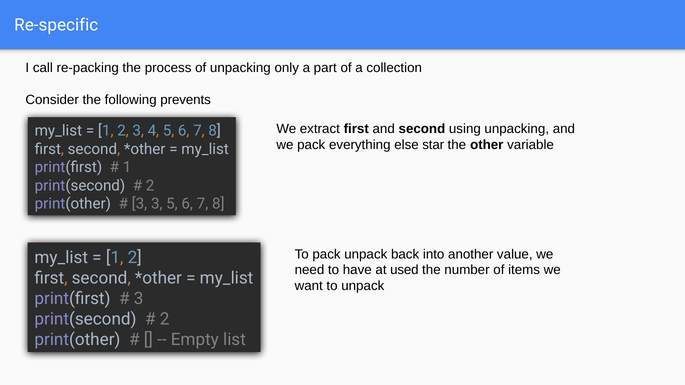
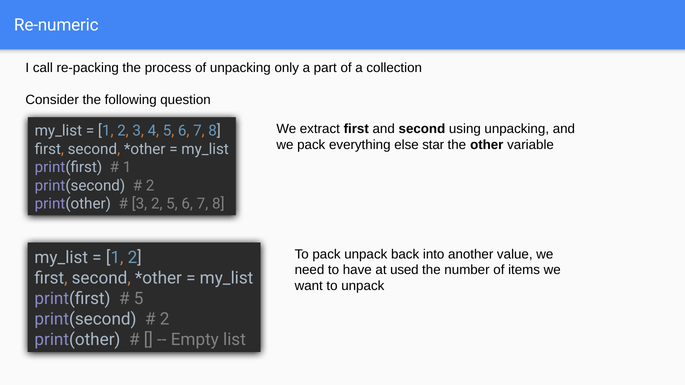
Re-specific: Re-specific -> Re-numeric (56, 25)
prevents: prevents -> question (186, 100)
3 3: 3 -> 2 (157, 204)
3: 3 -> 5 (139, 299)
